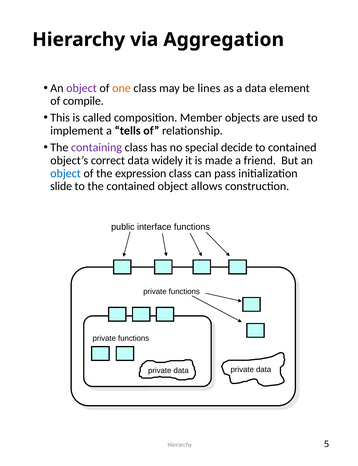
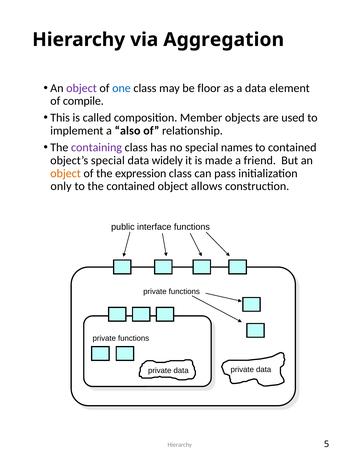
one colour: orange -> blue (121, 88)
lines: lines -> floor (209, 88)
tells: tells -> also (128, 131)
decide: decide -> names (237, 147)
object’s correct: correct -> special (108, 160)
object colour: blue -> orange (66, 173)
slide: slide -> only (61, 186)
